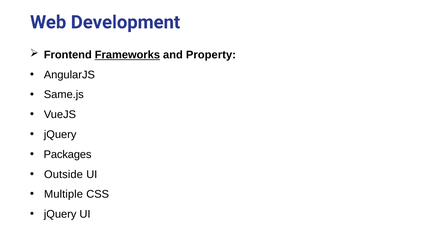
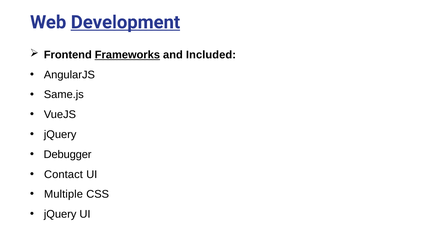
Development underline: none -> present (125, 22)
Property: Property -> Included (211, 55)
Packages: Packages -> Debugger (68, 155)
Outside: Outside -> Contact (63, 174)
